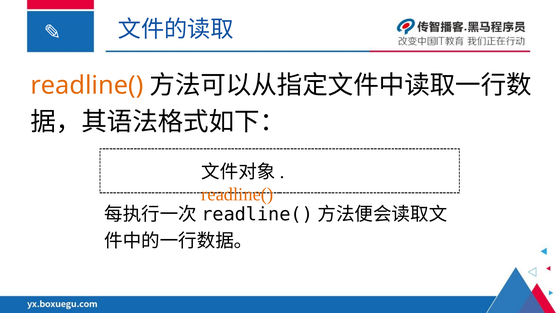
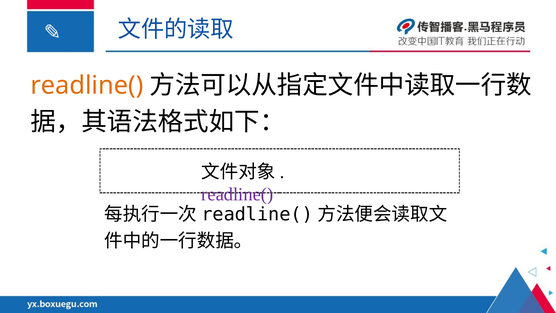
readline( colour: orange -> purple (237, 194)
